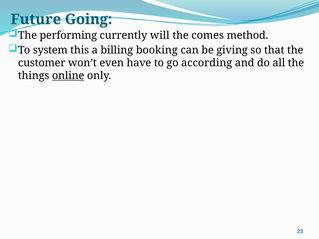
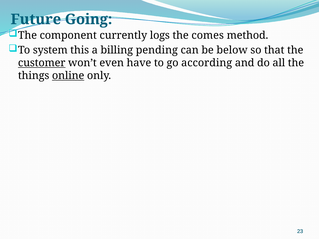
performing: performing -> component (68, 35)
will: will -> logs (160, 35)
booking: booking -> pending (157, 50)
giving: giving -> below (232, 50)
customer underline: none -> present (42, 63)
